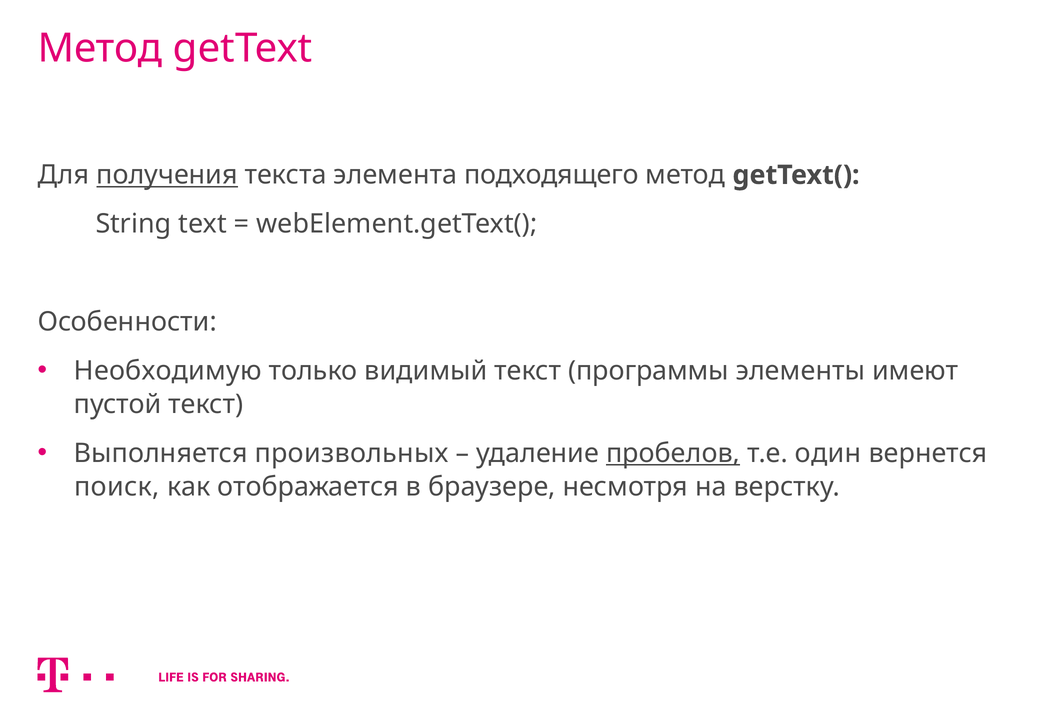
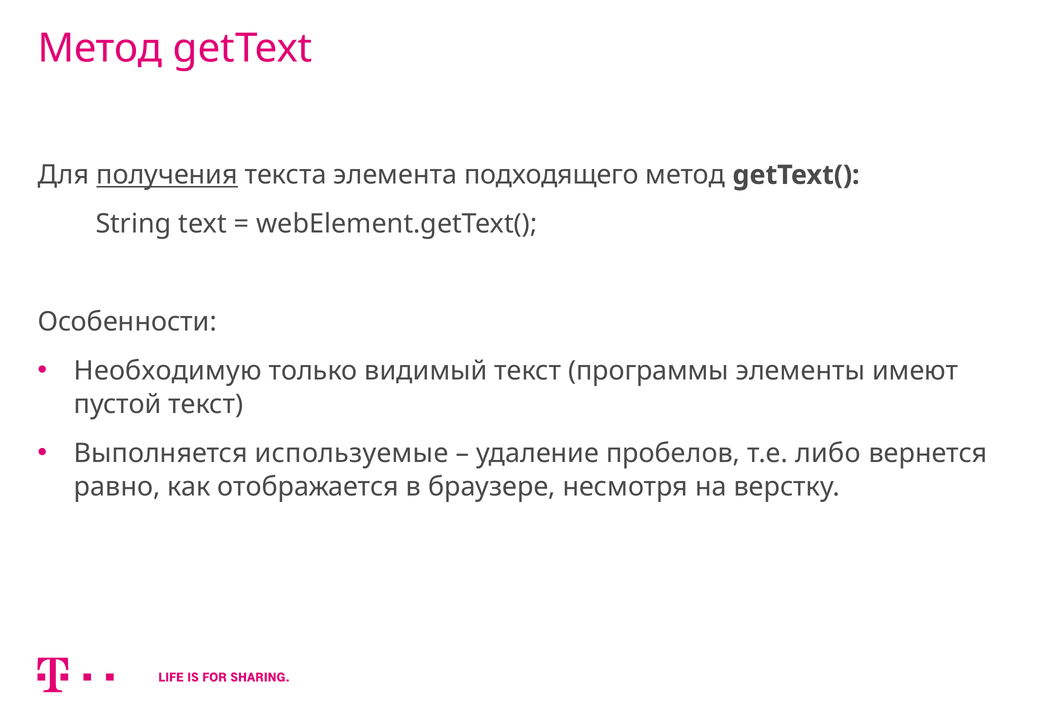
произвольных: произвольных -> используемые (352, 453)
пробелов underline: present -> none (673, 453)
один: один -> либо (828, 453)
поиск: поиск -> равно (117, 487)
